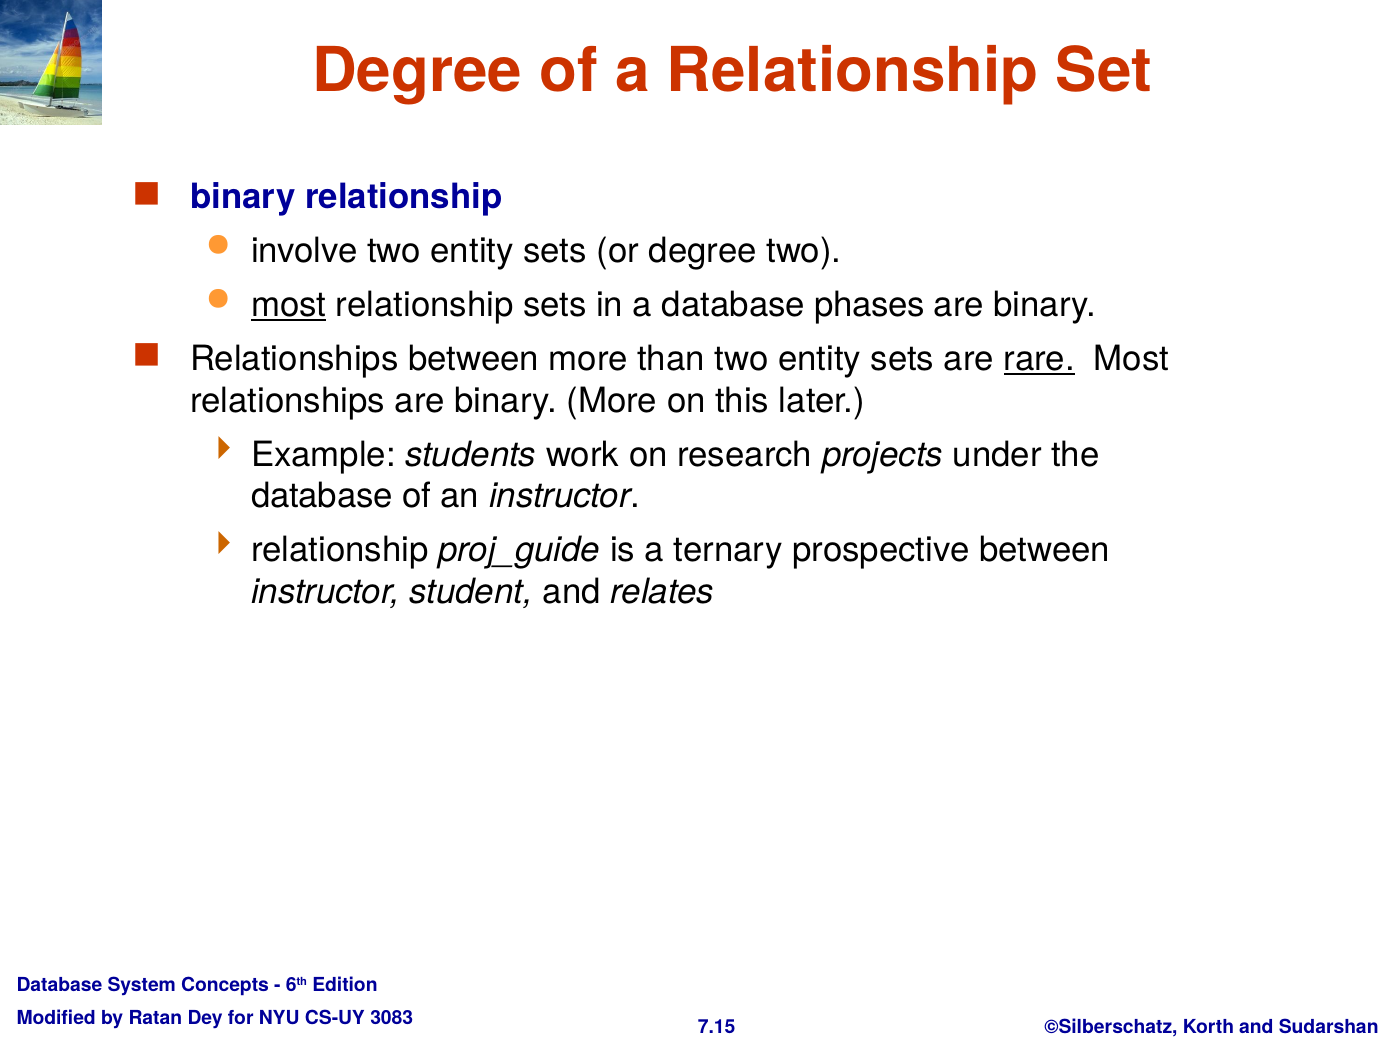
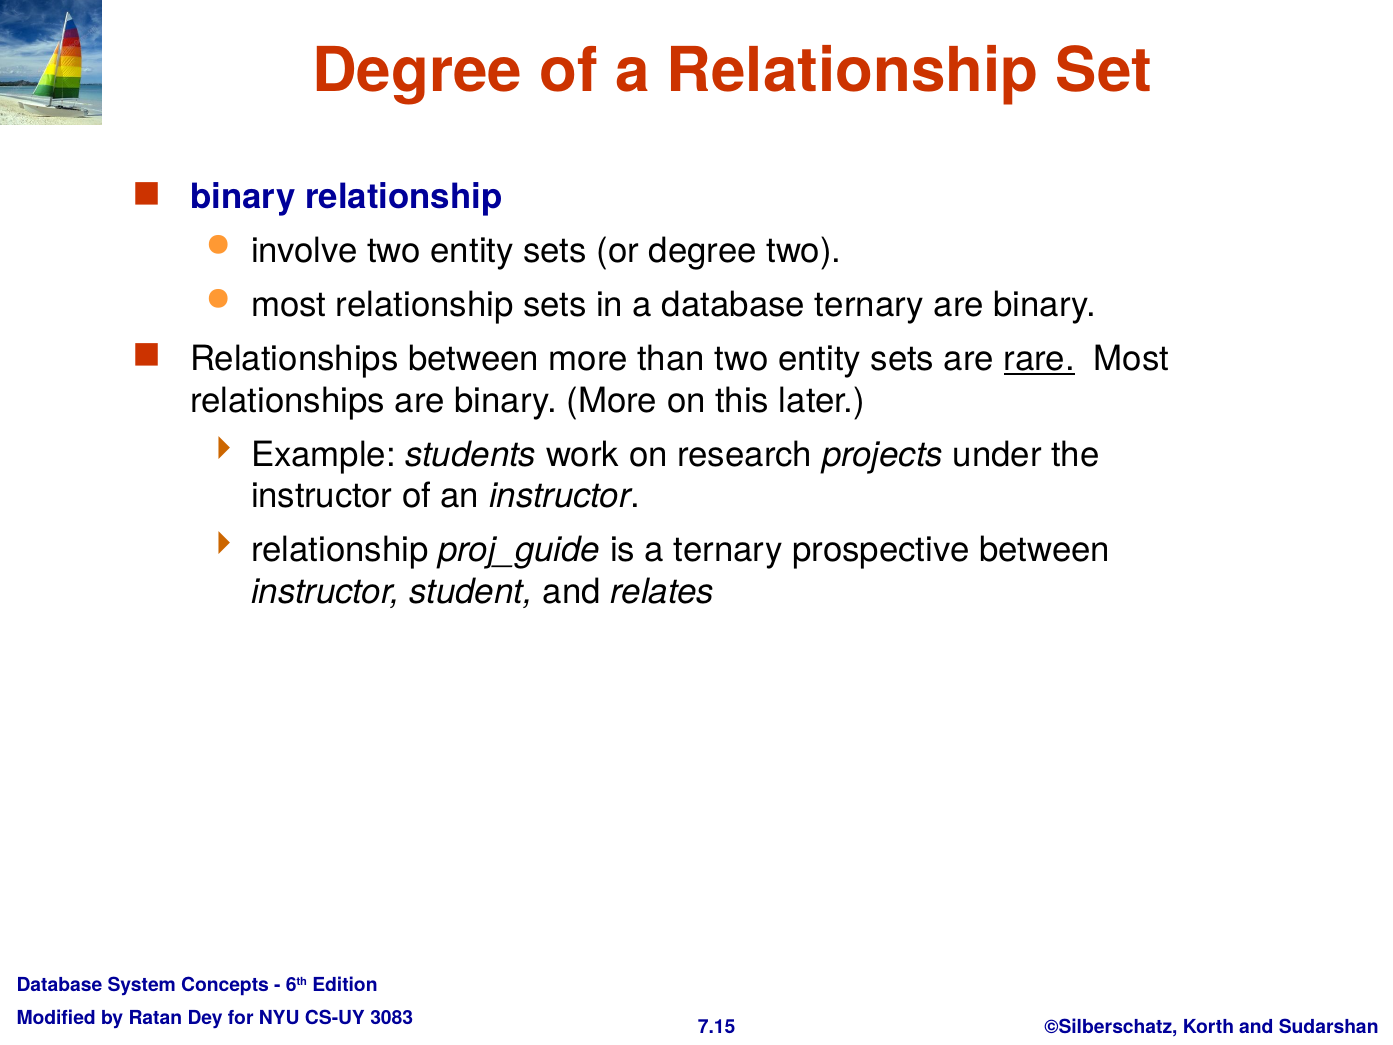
most underline: present -> none (289, 305)
database phases: phases -> ternary (869, 305)
database: database -> instructor (322, 496)
